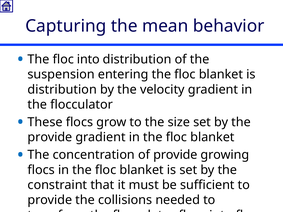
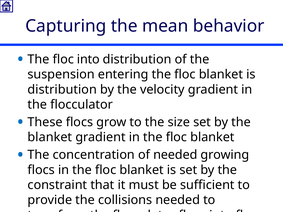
provide: provide -> blanket (50, 137)
of provide: provide -> needed (175, 155)
